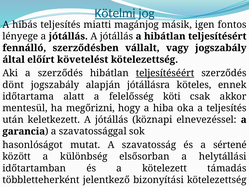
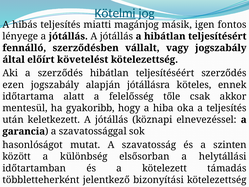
teljesítéséért underline: present -> none (165, 73)
dönt: dönt -> ezen (13, 85)
köti: köti -> tőle (172, 96)
megőrizni: megőrizni -> gyakoribb (90, 108)
sértené: sértené -> szinten (230, 145)
